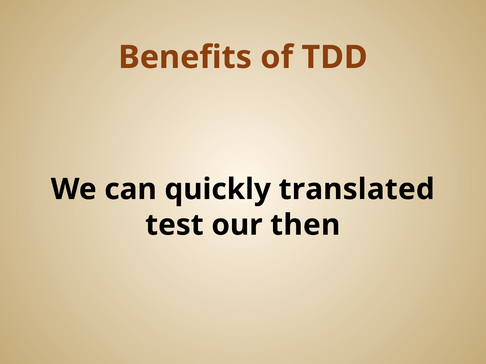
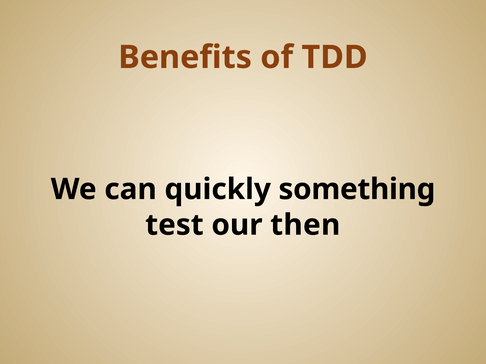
translated: translated -> something (357, 190)
